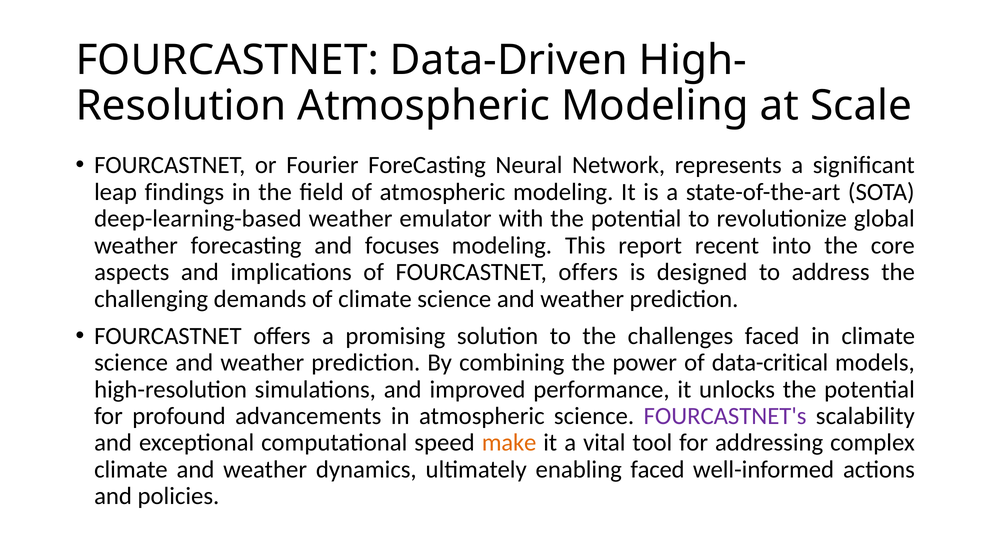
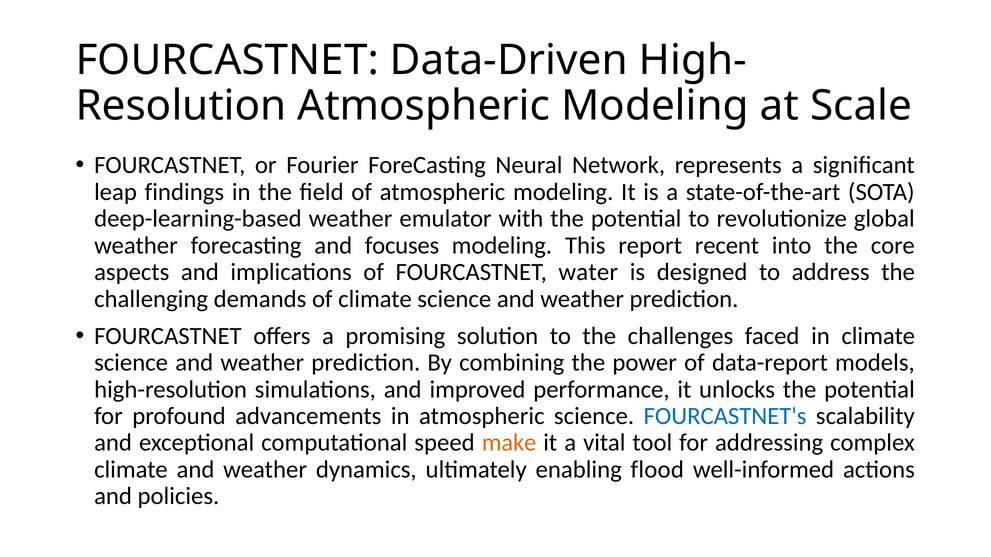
of FOURCASTNET offers: offers -> water (588, 272)
data-critical: data-critical -> data-report (770, 363)
FOURCASTNET's colour: purple -> blue (725, 416)
enabling faced: faced -> flood (657, 470)
